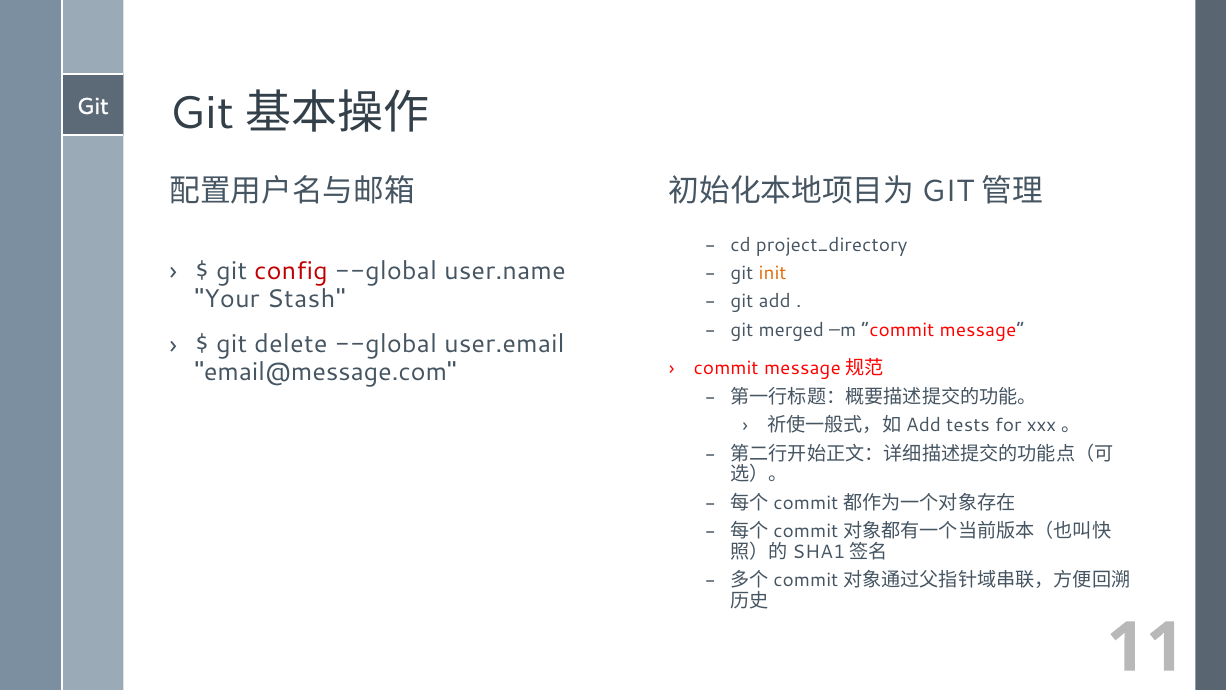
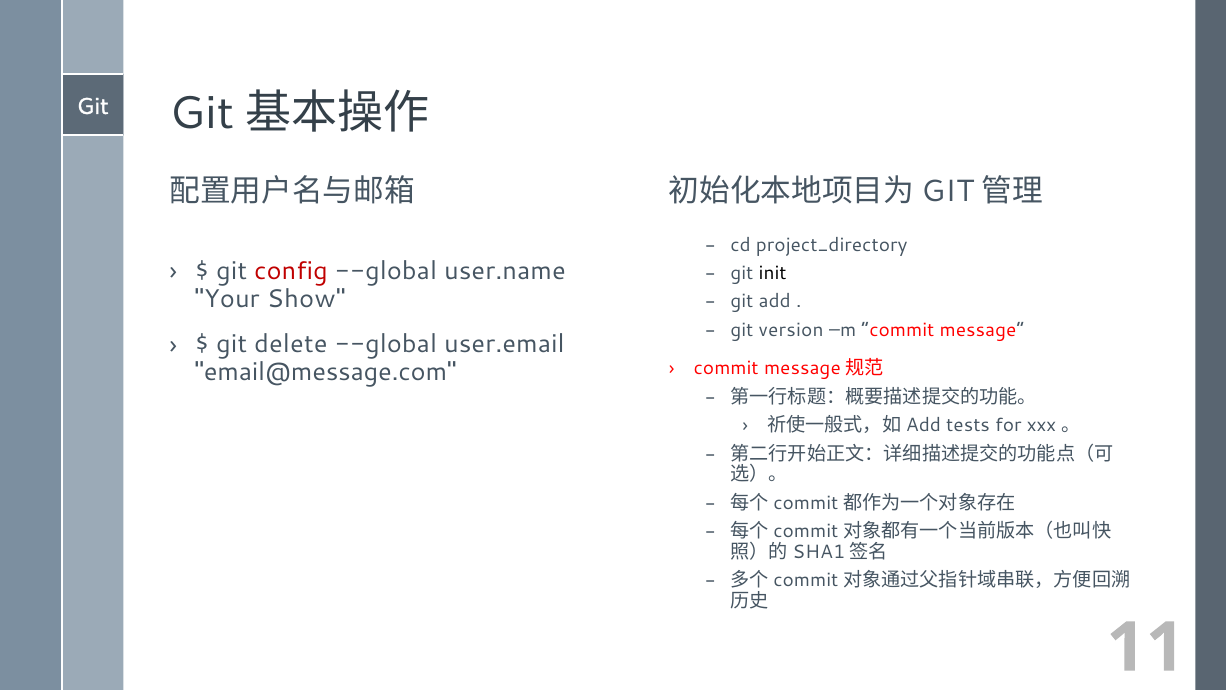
init colour: orange -> black (773, 273)
Stash: Stash -> Show (306, 299)
merged: merged -> version (791, 330)
